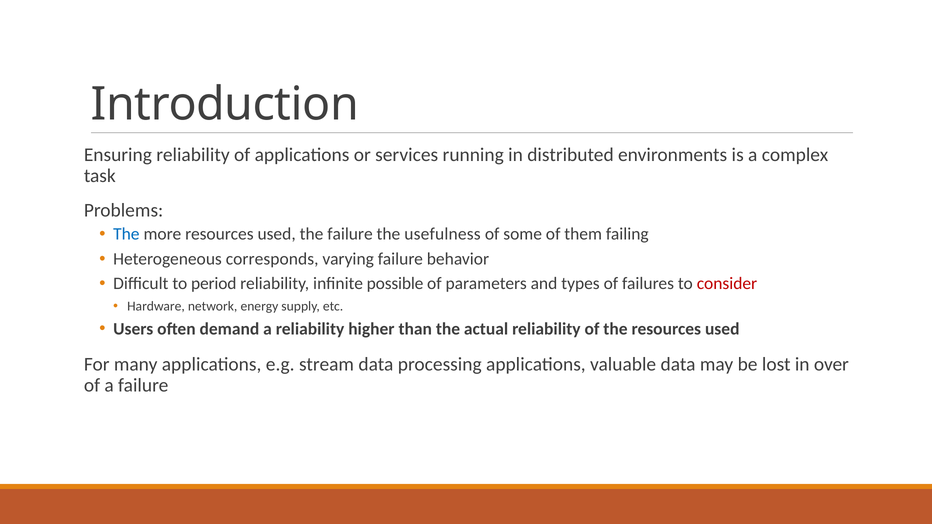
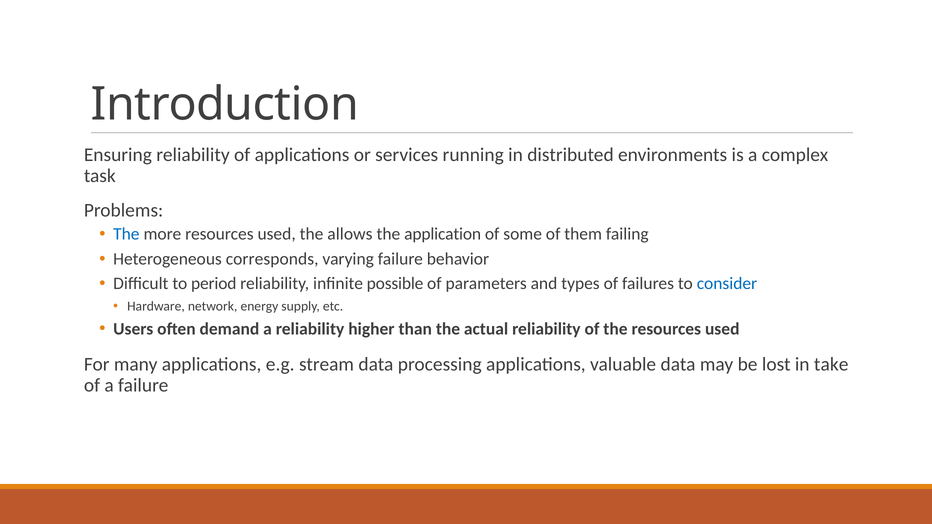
the failure: failure -> allows (350, 234)
usefulness: usefulness -> application (443, 234)
consider colour: red -> blue (727, 284)
over: over -> take (831, 364)
